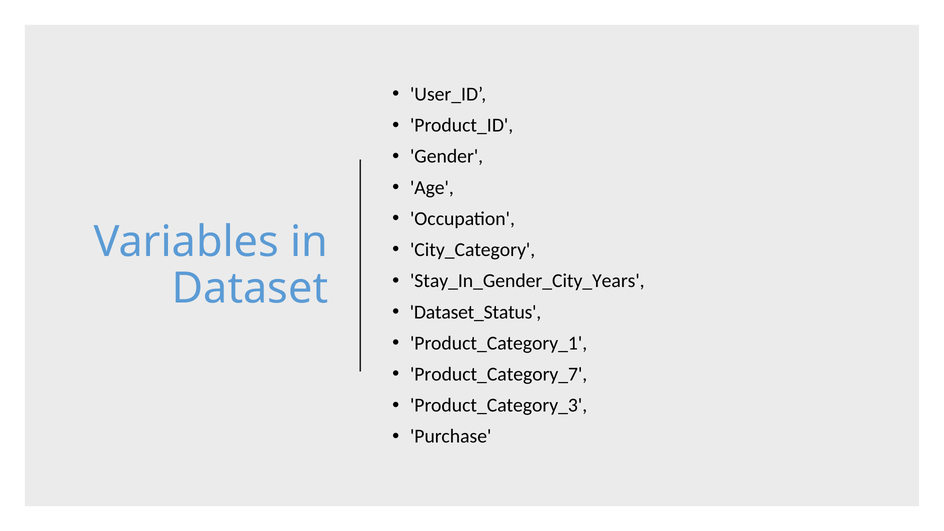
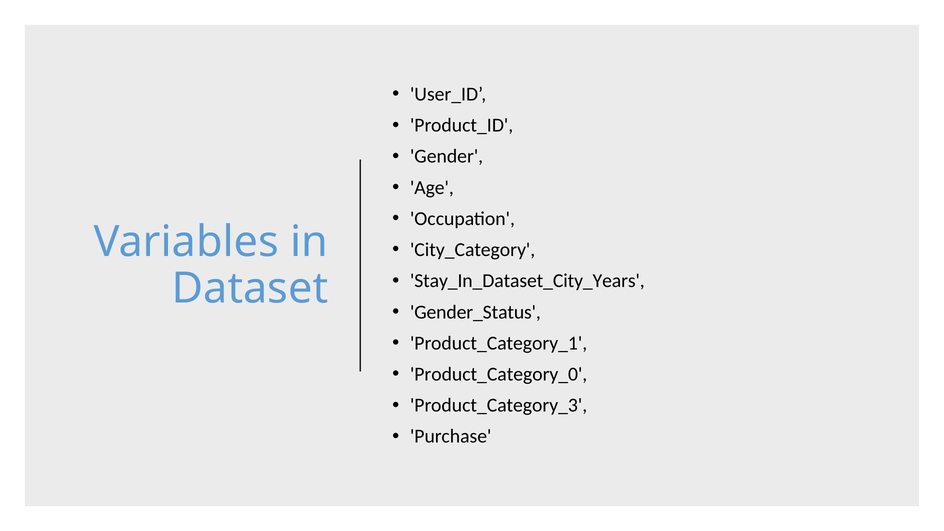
Stay_In_Gender_City_Years: Stay_In_Gender_City_Years -> Stay_In_Dataset_City_Years (527, 281)
Dataset_Status: Dataset_Status -> Gender_Status (475, 312)
Product_Category_7: Product_Category_7 -> Product_Category_0 (499, 374)
